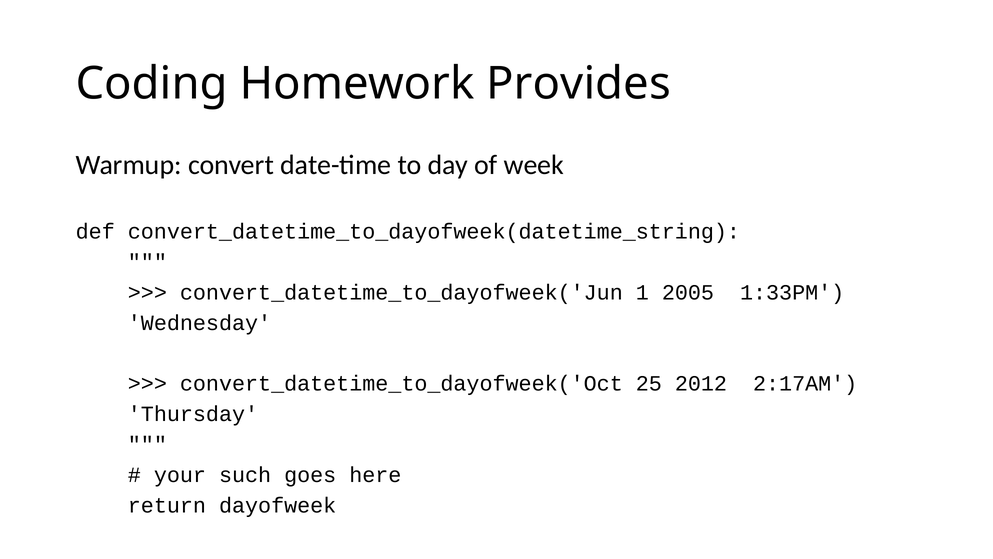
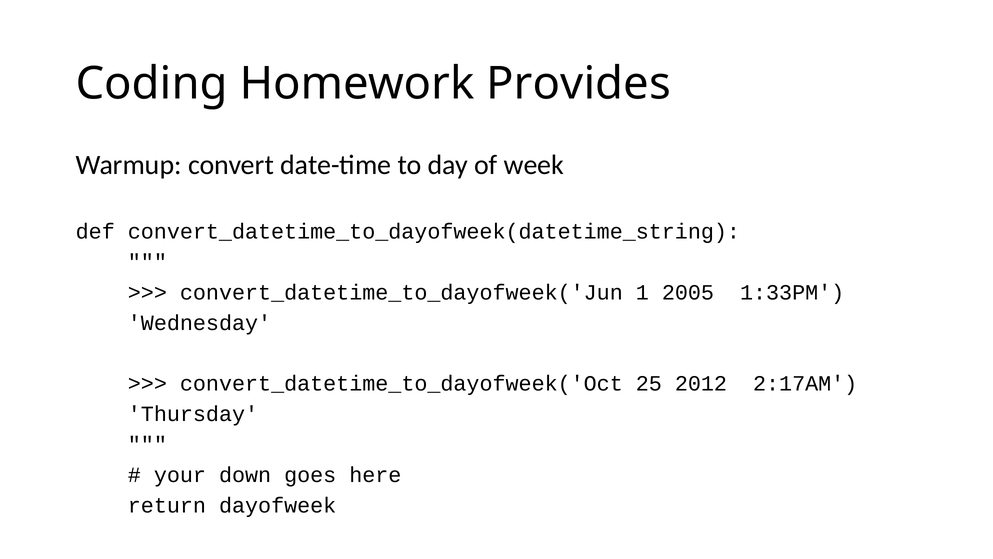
such: such -> down (245, 475)
